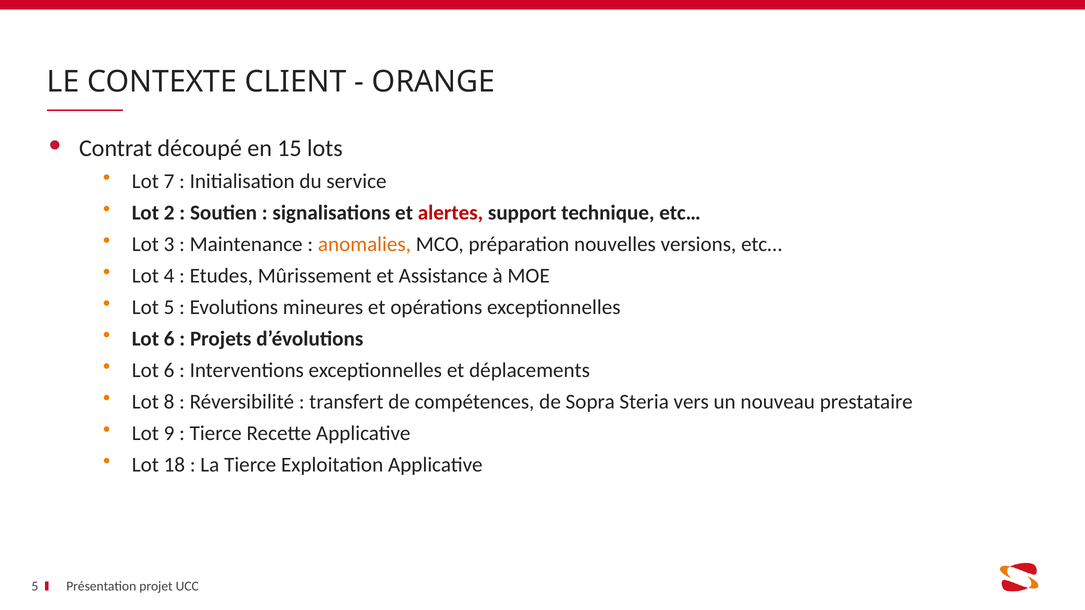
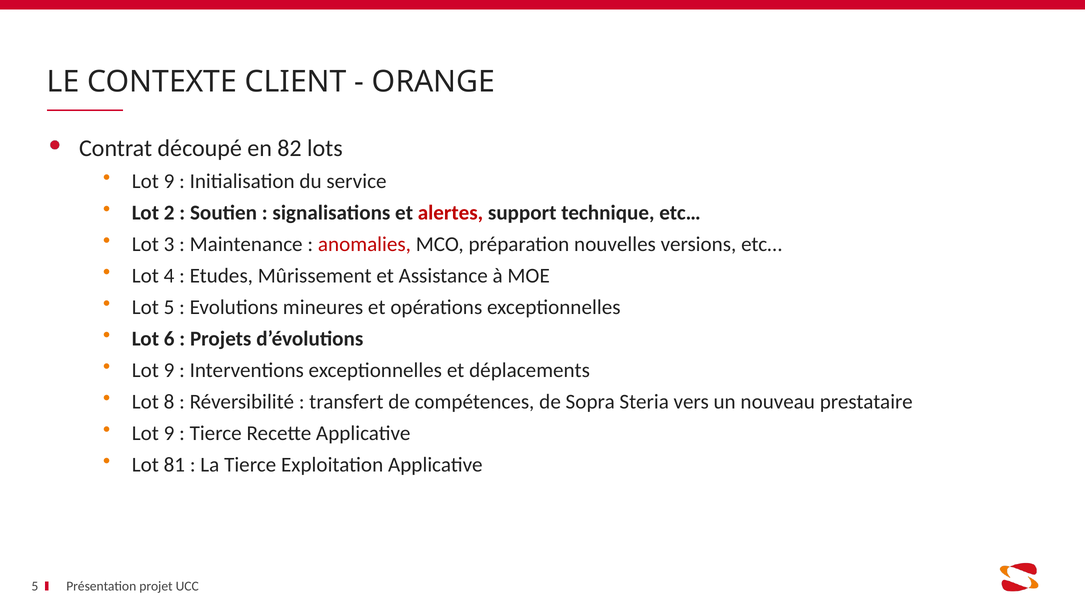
15: 15 -> 82 (289, 148)
7: 7 -> 9 (169, 181)
anomalies colour: orange -> red (364, 244)
6: 6 -> 9 (169, 370)
18: 18 -> 81 (174, 465)
